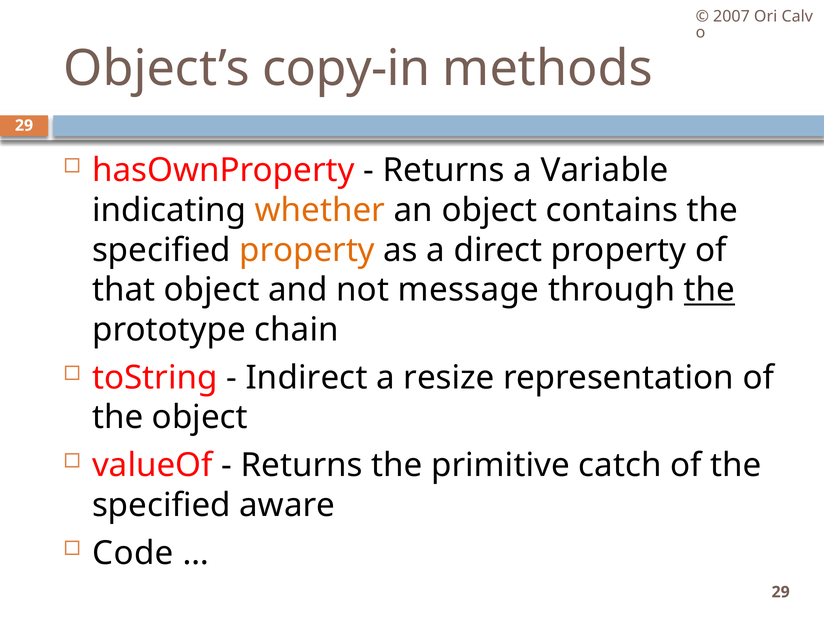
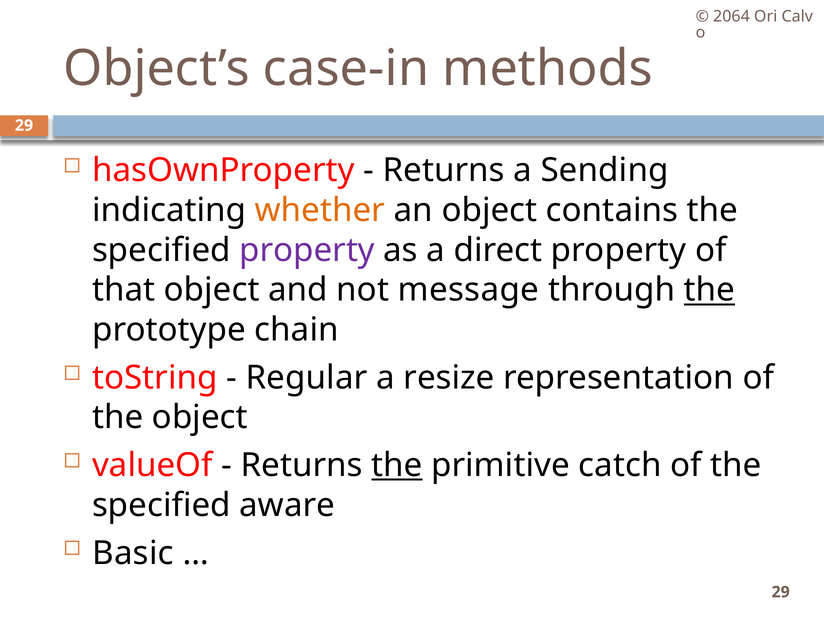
2007: 2007 -> 2064 (731, 16)
copy-in: copy-in -> case-in (346, 69)
Variable: Variable -> Sending (605, 170)
property colour: orange -> purple (307, 250)
Indirect: Indirect -> Regular (307, 378)
the underline: none -> present (397, 465)
Code: Code -> Basic (133, 553)
